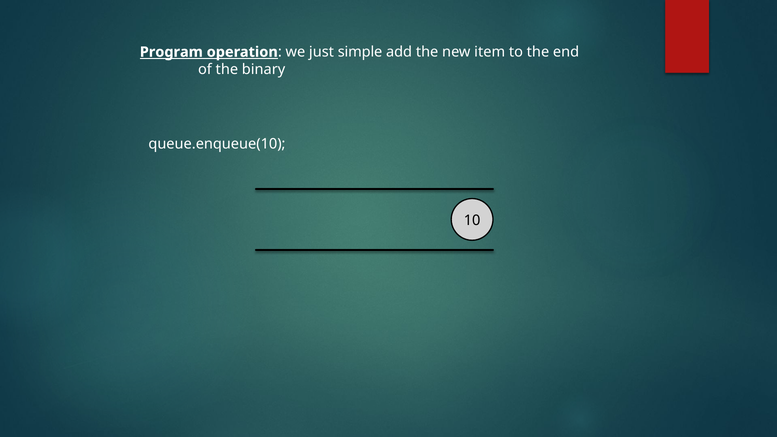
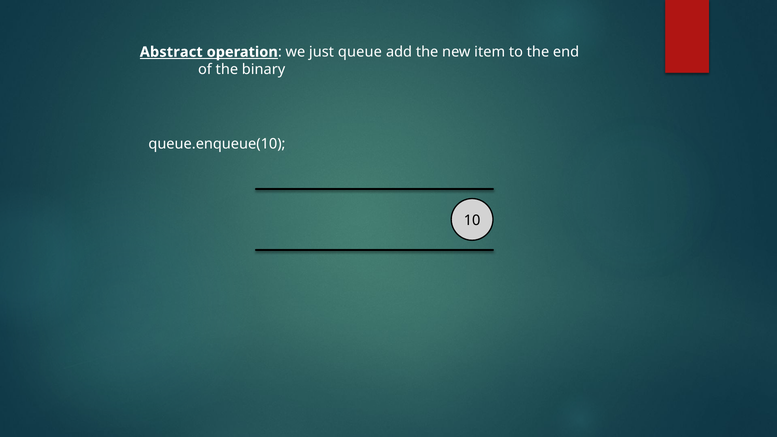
Program: Program -> Abstract (171, 52)
simple: simple -> queue (360, 52)
